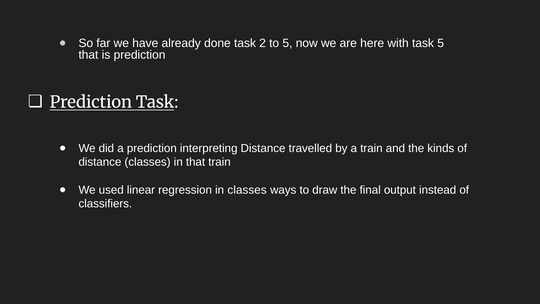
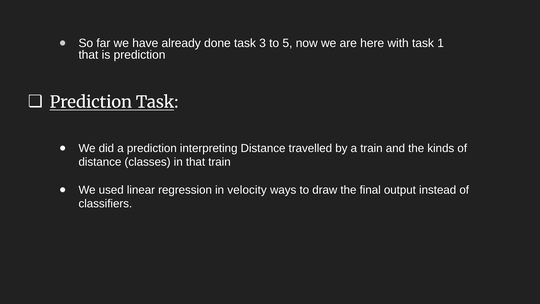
2: 2 -> 3 (263, 43)
task 5: 5 -> 1 (441, 43)
in classes: classes -> velocity (247, 190)
